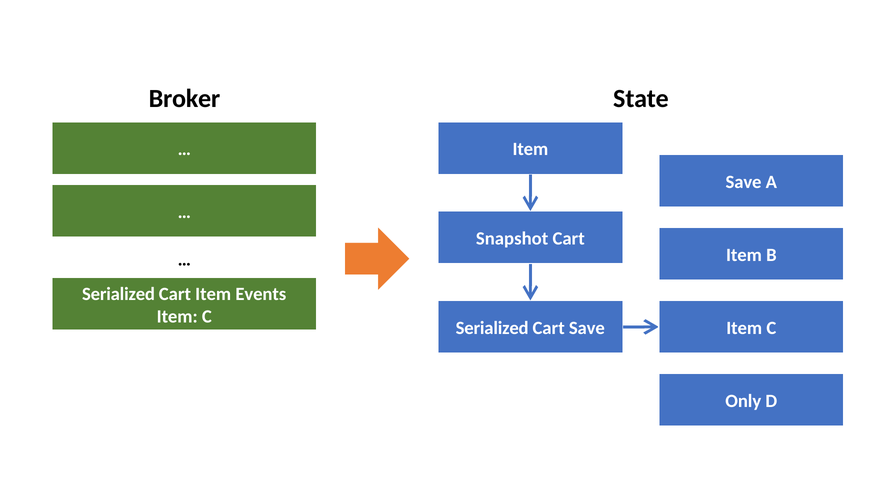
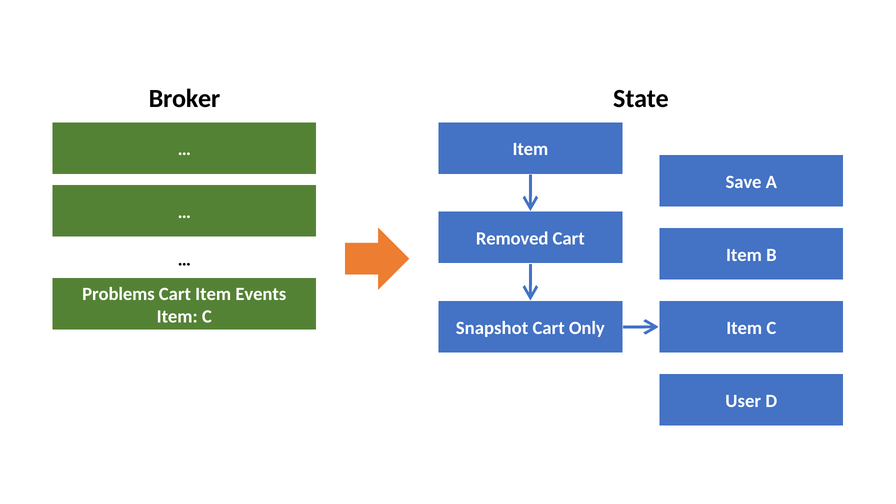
Snapshot: Snapshot -> Removed (512, 239)
Serialized: Serialized -> Problems (118, 294)
Serialized: Serialized -> Snapshot (492, 328)
Cart Save: Save -> Only (587, 328)
Only: Only -> User (743, 401)
